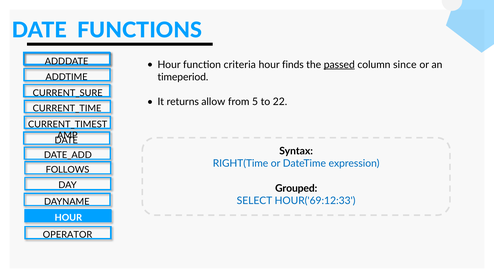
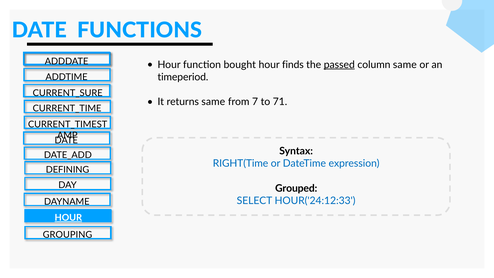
criteria: criteria -> bought (240, 65)
column since: since -> same (405, 65)
returns allow: allow -> same (213, 102)
5: 5 -> 7 (255, 102)
22: 22 -> 71 (280, 102)
FOLLOWS: FOLLOWS -> DEFINING (67, 170)
HOUR('69:12:33: HOUR('69:12:33 -> HOUR('24:12:33 (315, 201)
HOUR underline: none -> present (68, 218)
OPERATOR: OPERATOR -> GROUPING (68, 235)
